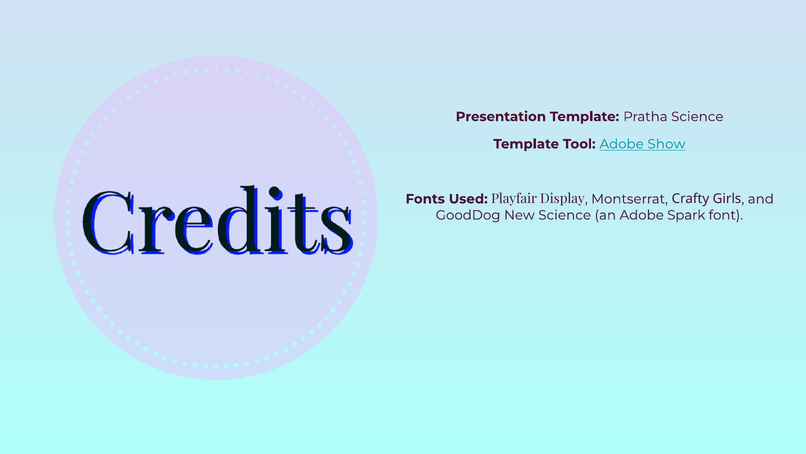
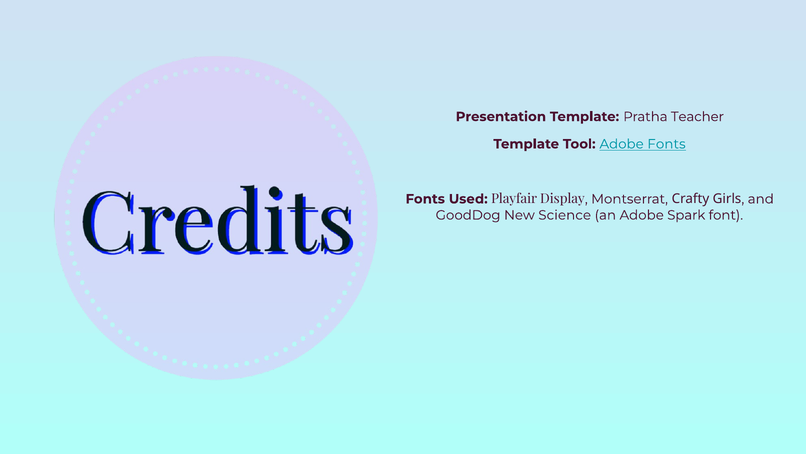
Pratha Science: Science -> Teacher (697, 117)
Adobe Show: Show -> Fonts (666, 144)
